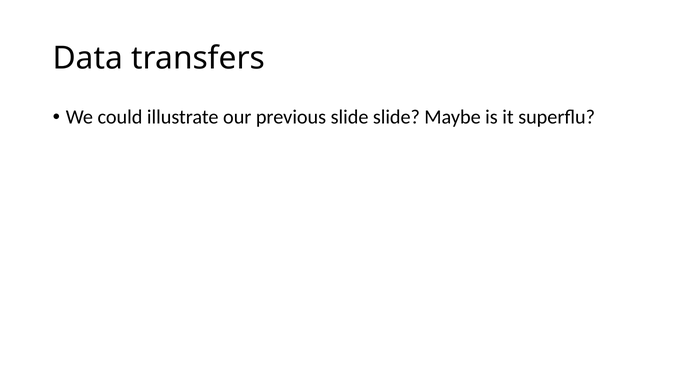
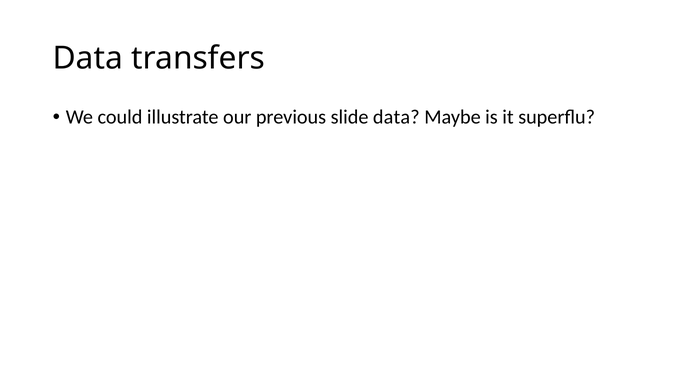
slide slide: slide -> data (396, 117)
